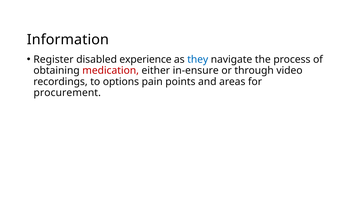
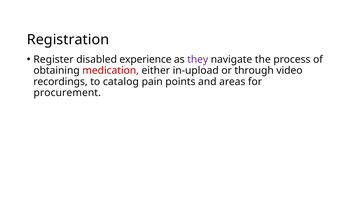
Information: Information -> Registration (68, 40)
they colour: blue -> purple (198, 59)
in-ensure: in-ensure -> in-upload (196, 71)
options: options -> catalog (121, 82)
